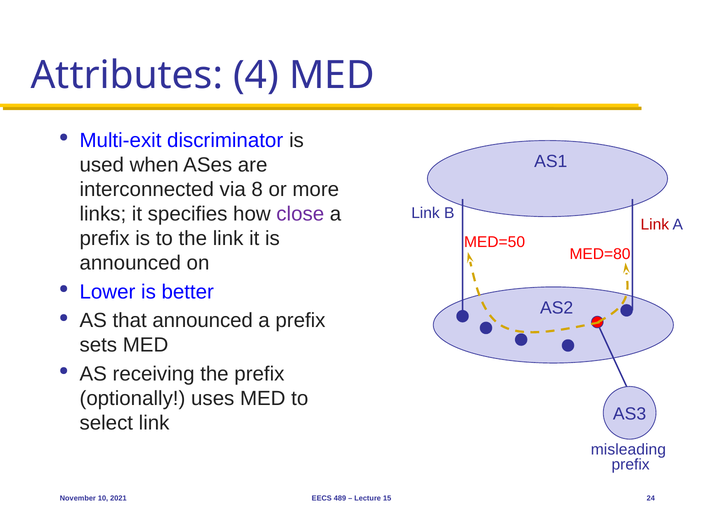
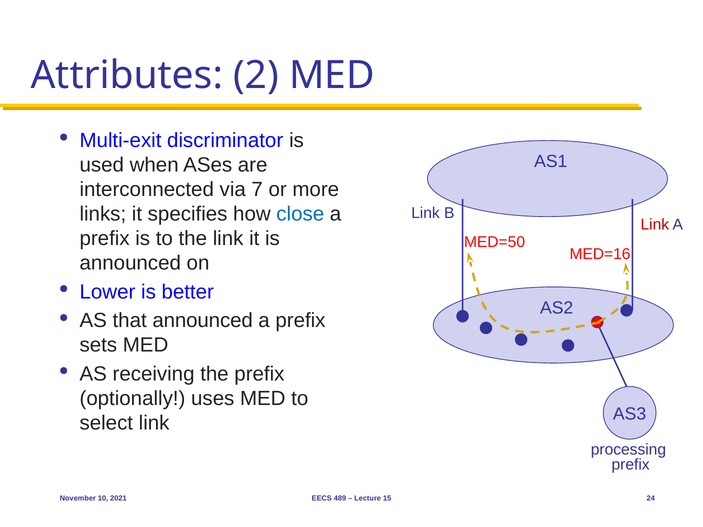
4: 4 -> 2 (256, 75)
8: 8 -> 7 (257, 190)
close colour: purple -> blue (300, 214)
MED=80: MED=80 -> MED=16 (600, 254)
misleading: misleading -> processing (628, 450)
